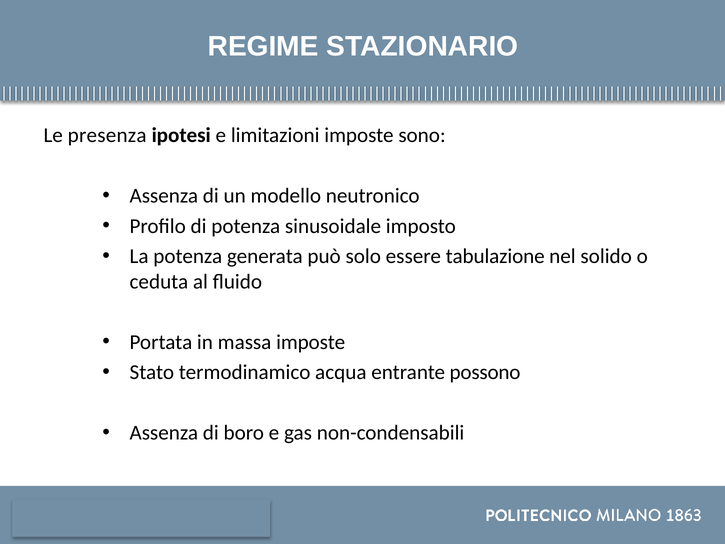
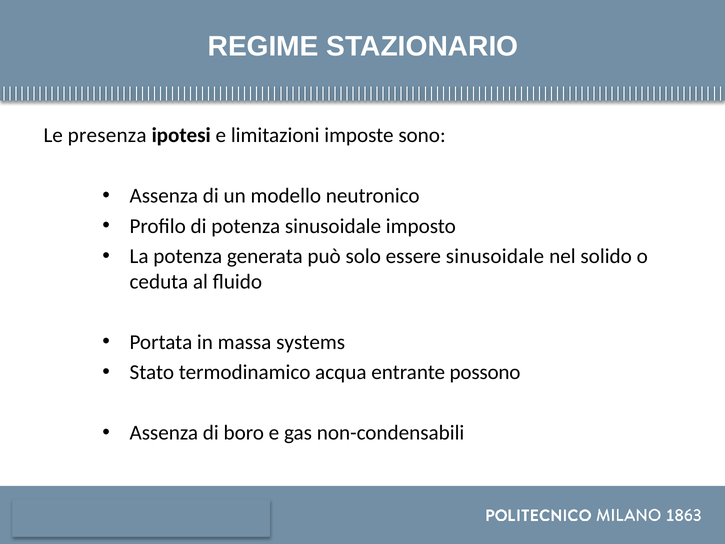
essere tabulazione: tabulazione -> sinusoidale (495, 256)
massa imposte: imposte -> systems (311, 342)
